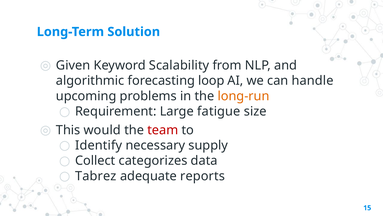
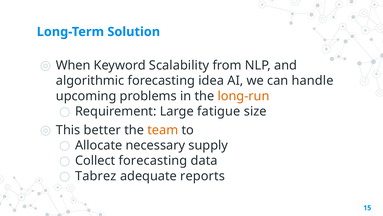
Given: Given -> When (73, 65)
loop: loop -> idea (211, 81)
would: would -> better (102, 130)
team colour: red -> orange (163, 130)
Identify: Identify -> Allocate (99, 145)
Collect categorizes: categorizes -> forecasting (153, 160)
